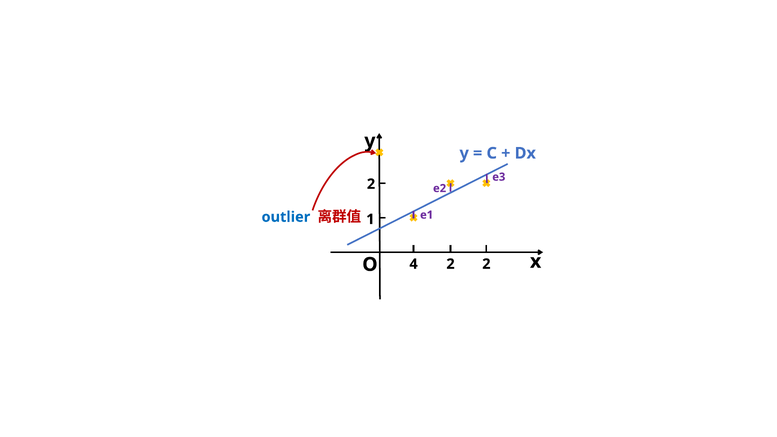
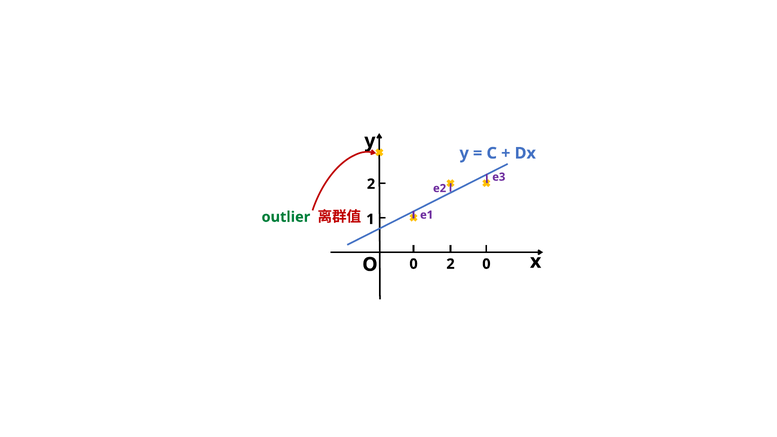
outlier colour: blue -> green (286, 217)
O 4: 4 -> 0 (414, 264)
2: 2 -> 0 (486, 264)
